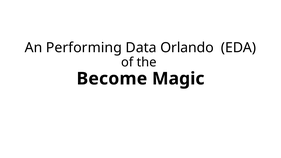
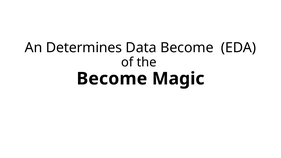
Performing: Performing -> Determines (84, 48)
Data Orlando: Orlando -> Become (187, 48)
